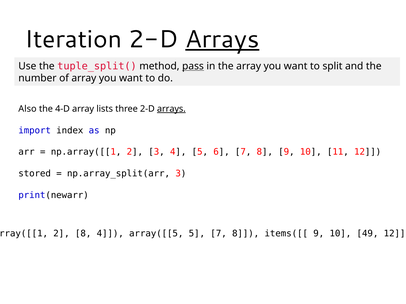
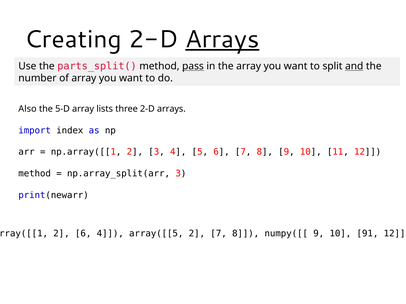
Iteration: Iteration -> Creating (73, 39)
tuple_split(: tuple_split( -> parts_split( (97, 66)
and underline: none -> present (354, 66)
4-D: 4-D -> 5-D (63, 109)
arrays underline: present -> none (171, 109)
stored: stored -> method (35, 174)
2 8: 8 -> 6 (83, 234)
array([[5 5: 5 -> 2 (197, 234)
items([[: items([[ -> numpy([[ (286, 234)
49: 49 -> 91 (367, 234)
